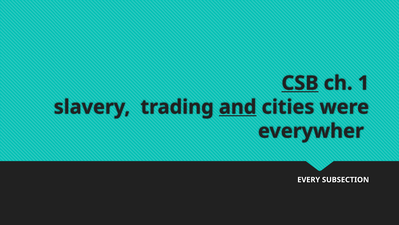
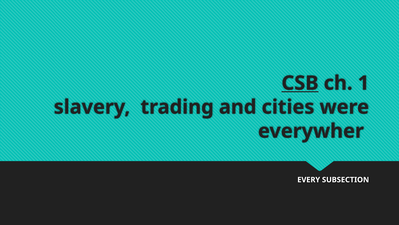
and underline: present -> none (238, 107)
